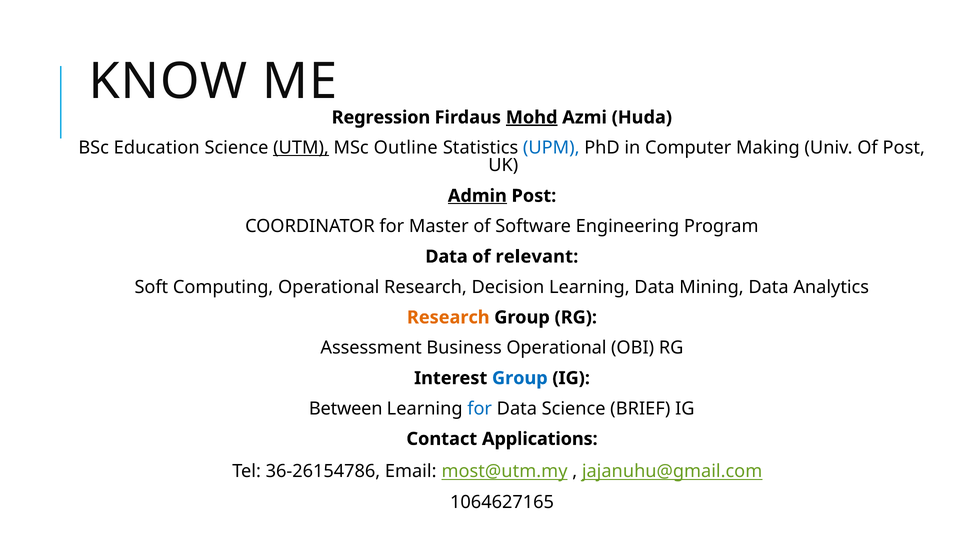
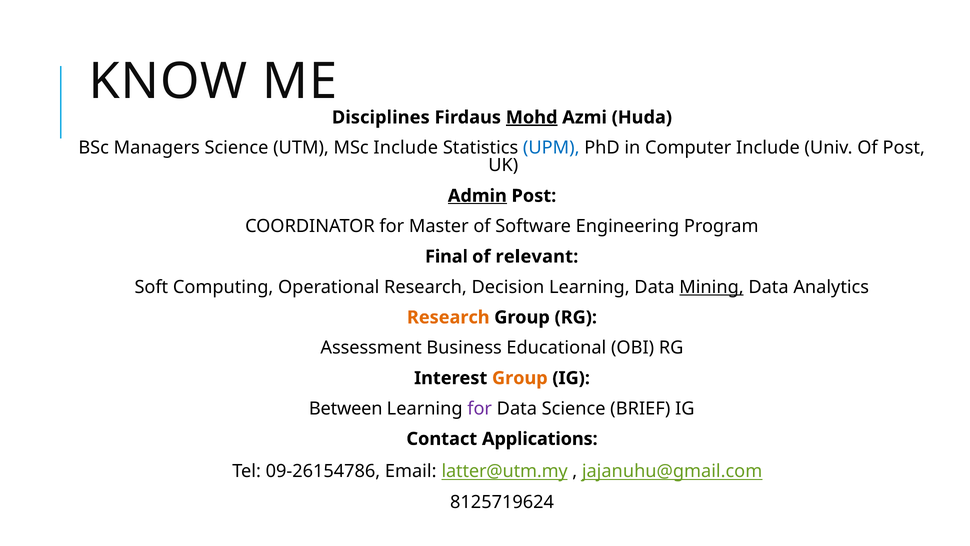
Regression: Regression -> Disciplines (381, 117)
Education: Education -> Managers (157, 148)
UTM underline: present -> none (301, 148)
MSc Outline: Outline -> Include (406, 148)
Computer Making: Making -> Include (768, 148)
Data: Data -> Final (446, 256)
Mining underline: none -> present (712, 287)
Business Operational: Operational -> Educational (556, 348)
Group colour: blue -> orange (520, 378)
for colour: blue -> purple (480, 408)
36-26154786: 36-26154786 -> 09-26154786 (323, 471)
most@utm.my: most@utm.my -> latter@utm.my (505, 471)
1064627165: 1064627165 -> 8125719624 (502, 502)
